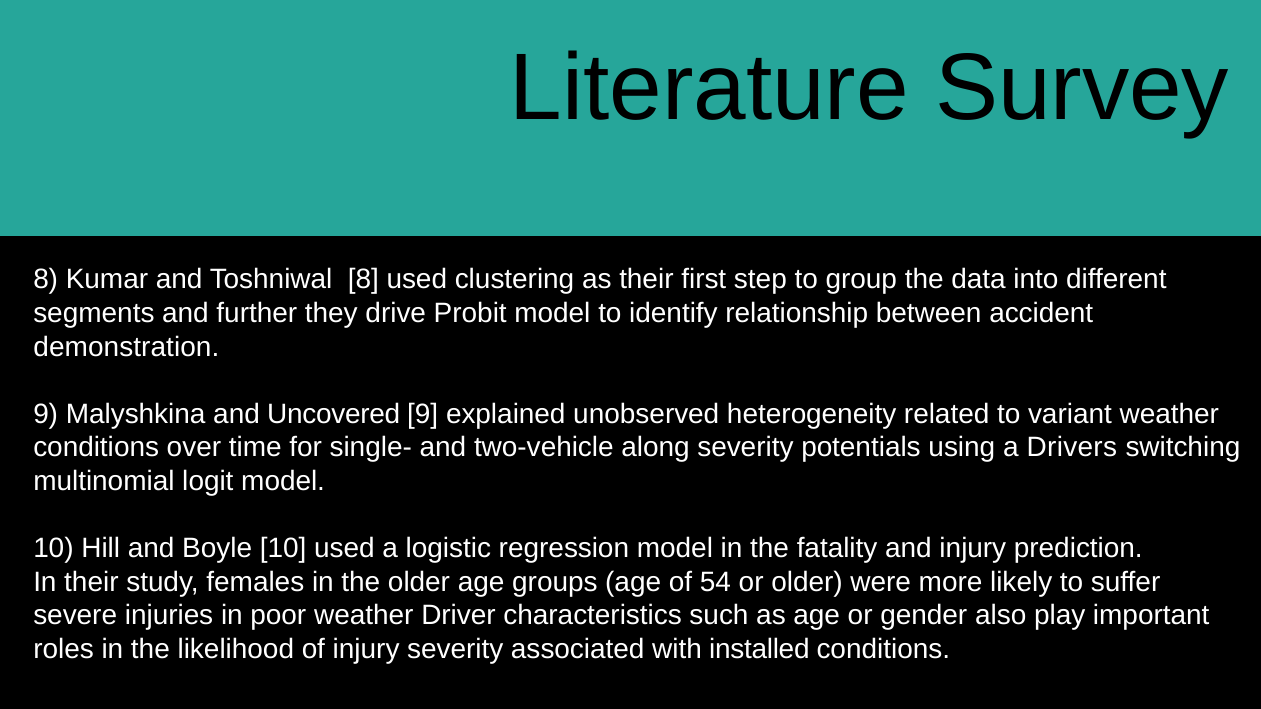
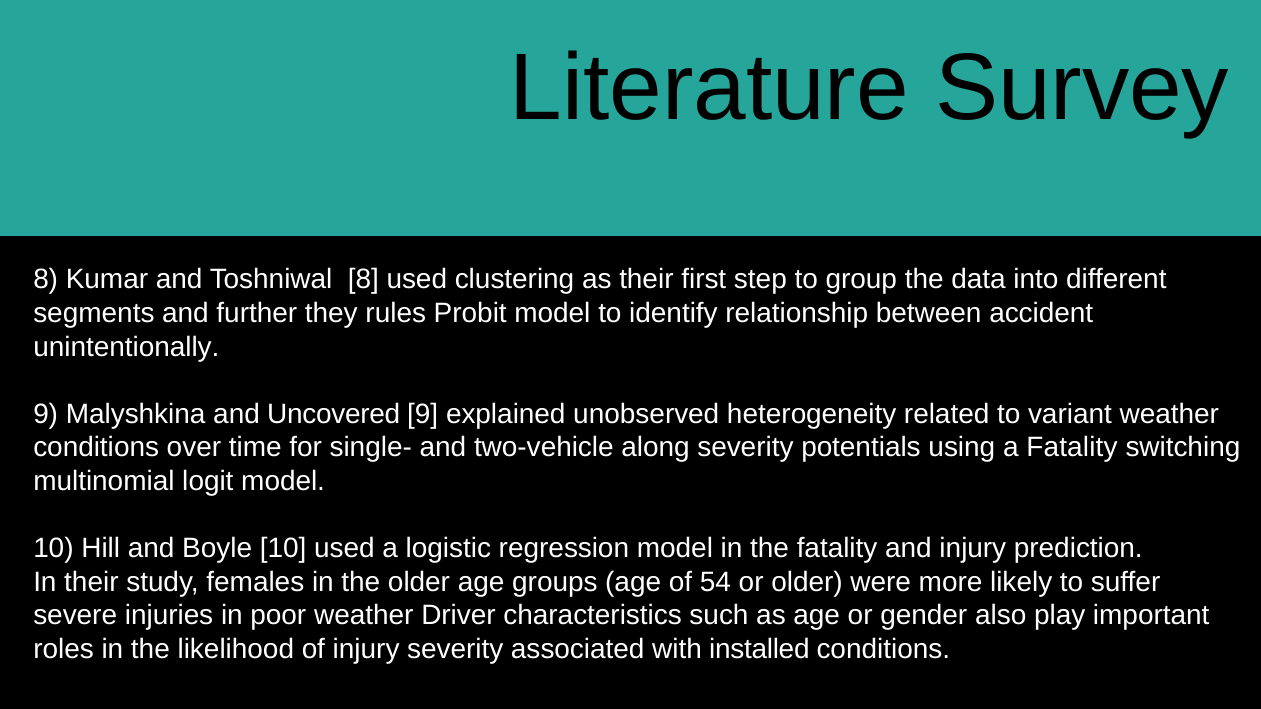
drive: drive -> rules (396, 313)
demonstration: demonstration -> unintentionally (126, 347)
a Drivers: Drivers -> Fatality (1072, 448)
